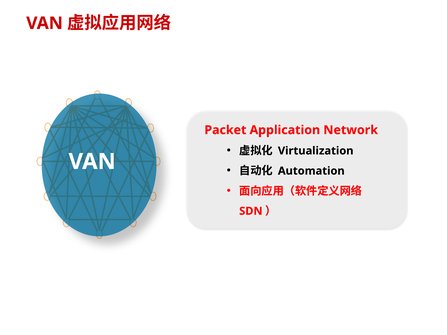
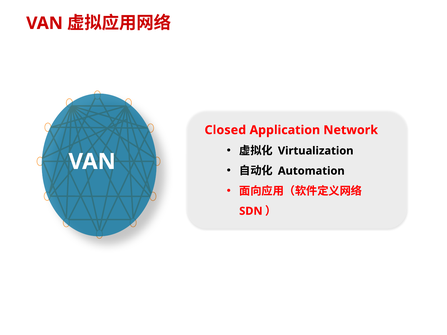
Packet: Packet -> Closed (225, 130)
